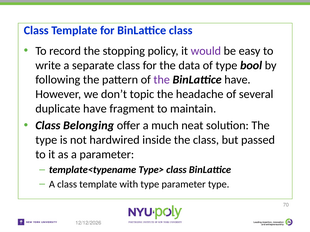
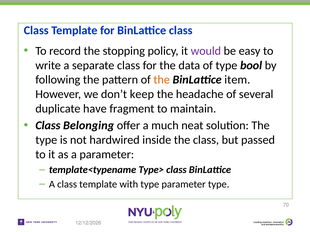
the colour: purple -> orange (162, 80)
BinLattice have: have -> item (237, 80)
topic: topic -> keep (142, 94)
